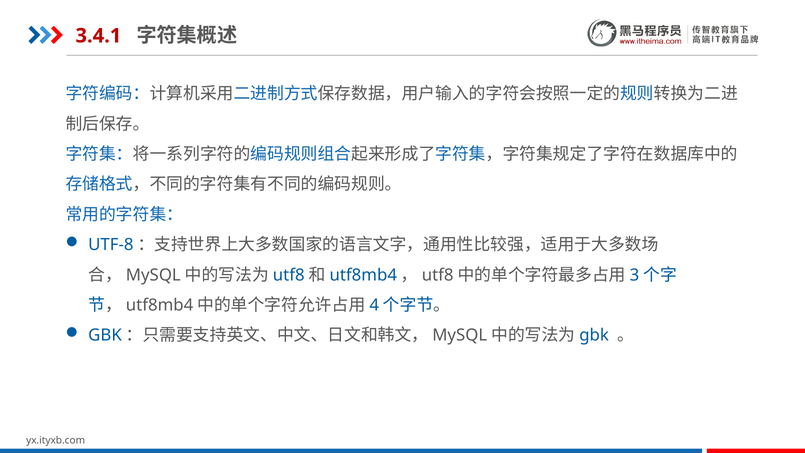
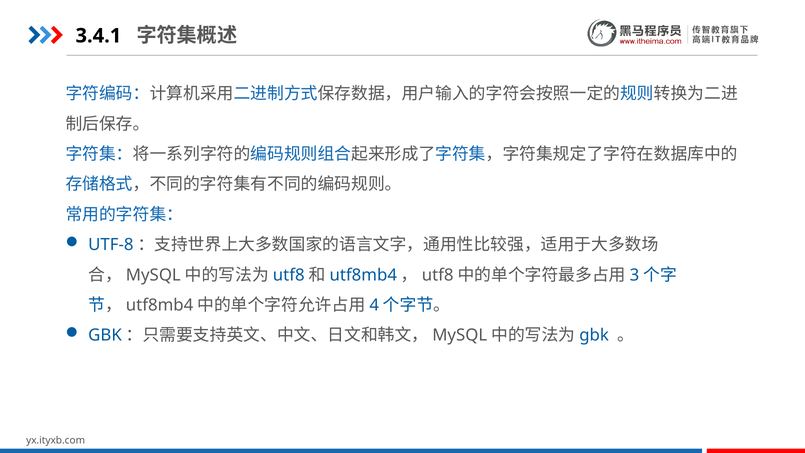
3.4.1 colour: red -> black (98, 36)
